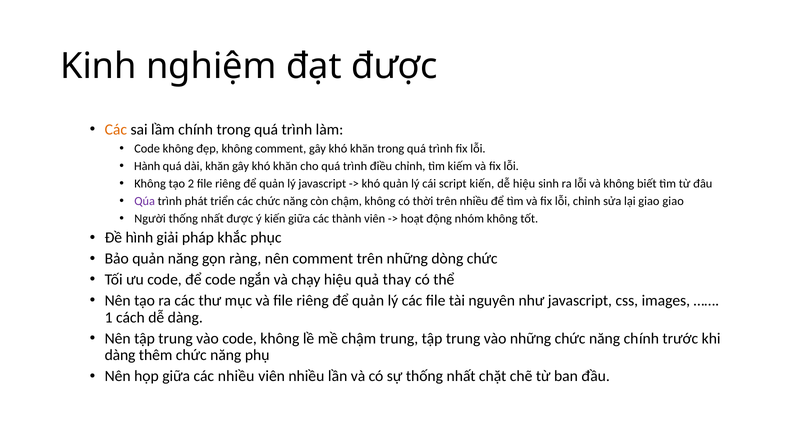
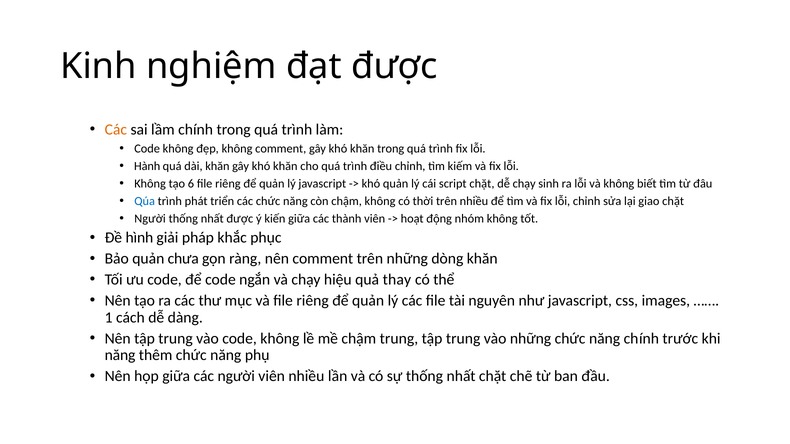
2: 2 -> 6 (191, 184)
script kiến: kiến -> chặt (482, 184)
dễ hiệu: hiệu -> chạy (524, 184)
Qúa colour: purple -> blue (145, 201)
giao giao: giao -> chặt (673, 201)
quản năng: năng -> chưa (183, 259)
dòng chức: chức -> khăn (482, 259)
dàng: dàng -> năng (120, 356)
các nhiều: nhiều -> người (236, 377)
